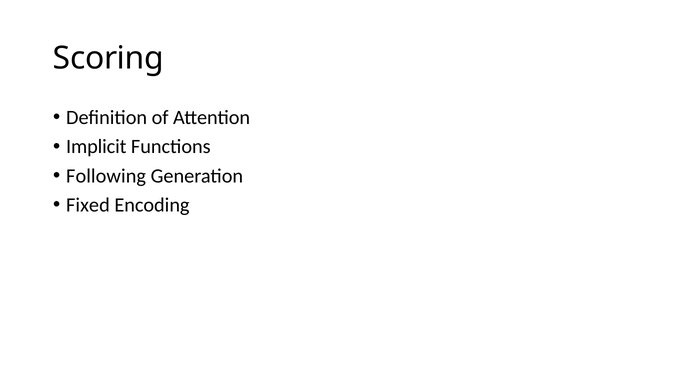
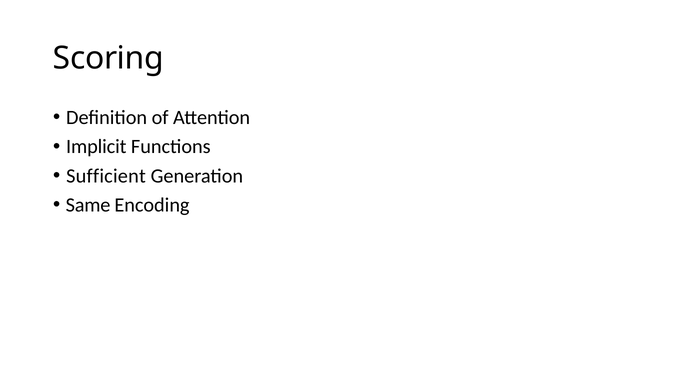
Following: Following -> Sufficient (106, 176)
Fixed: Fixed -> Same (88, 205)
